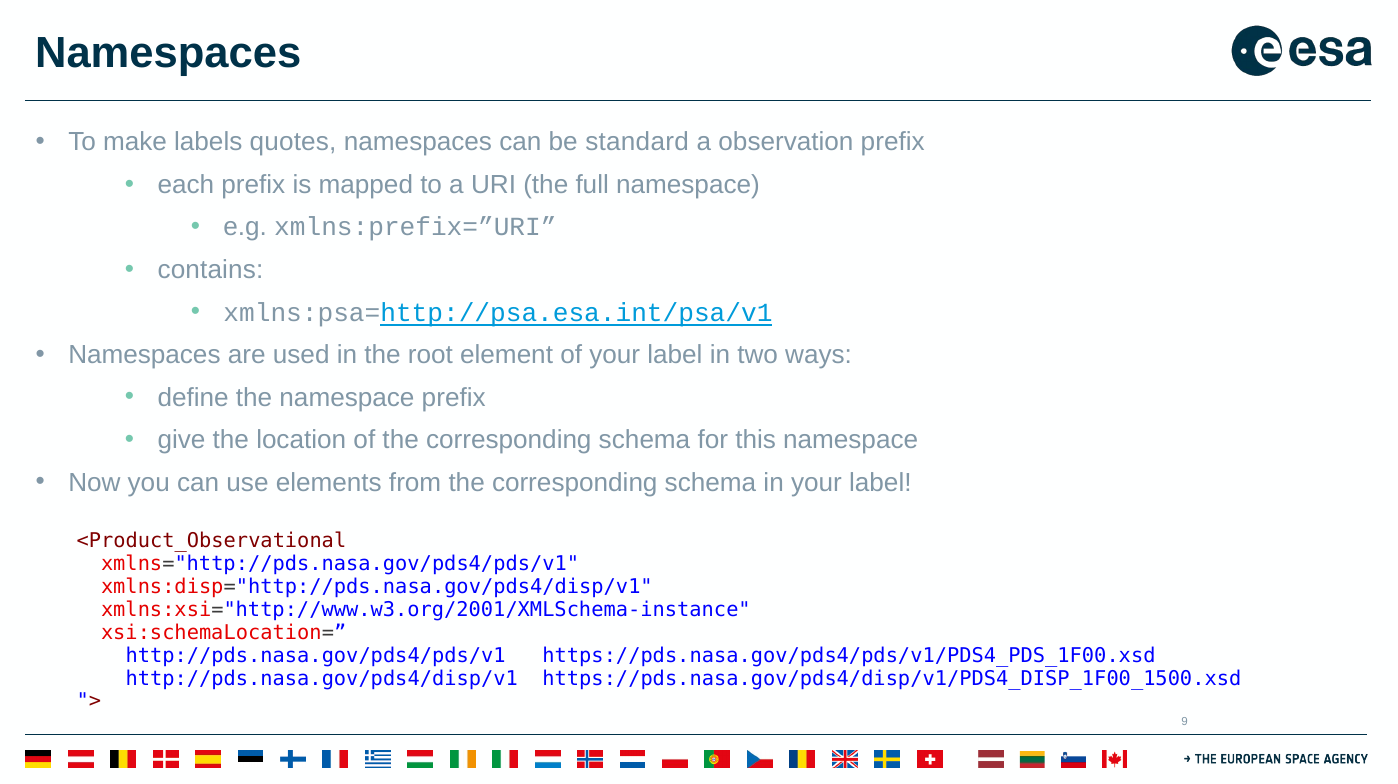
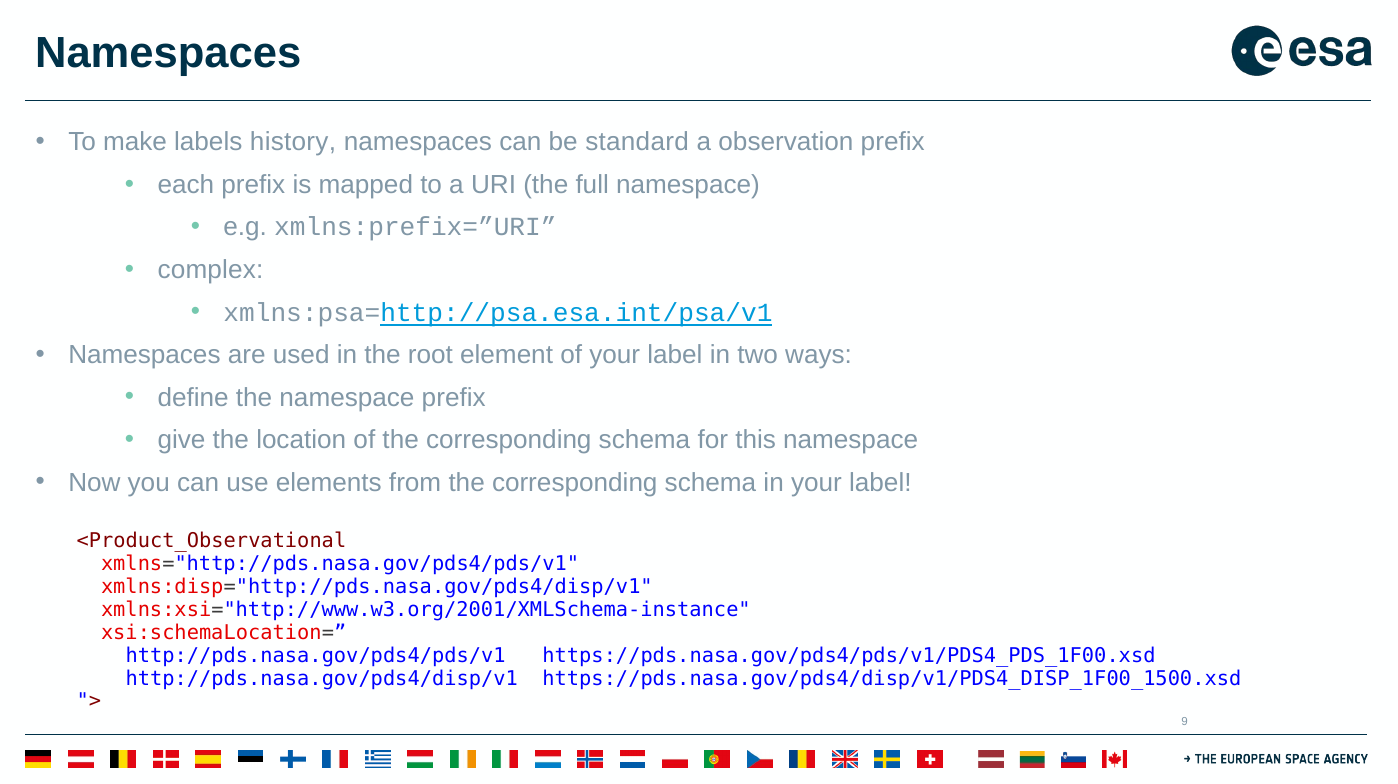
quotes: quotes -> history (293, 142)
contains: contains -> complex (210, 270)
